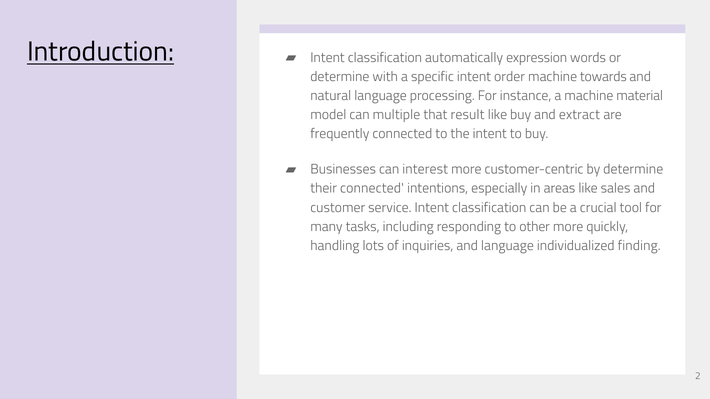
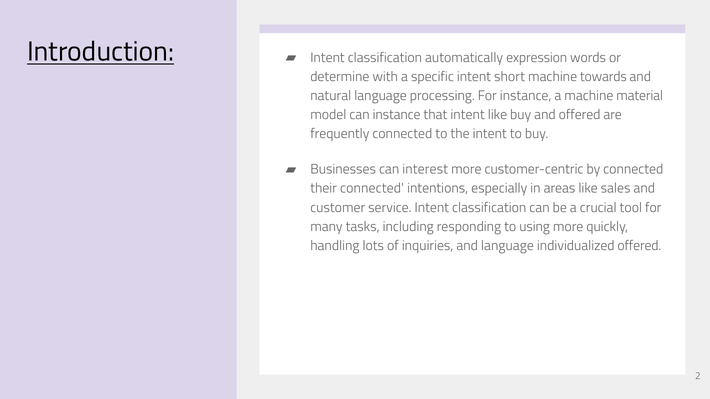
order: order -> short (509, 77)
can multiple: multiple -> instance (397, 115)
that result: result -> intent (468, 115)
and extract: extract -> offered (580, 115)
by determine: determine -> connected (633, 170)
other: other -> using (535, 227)
individualized finding: finding -> offered (639, 246)
